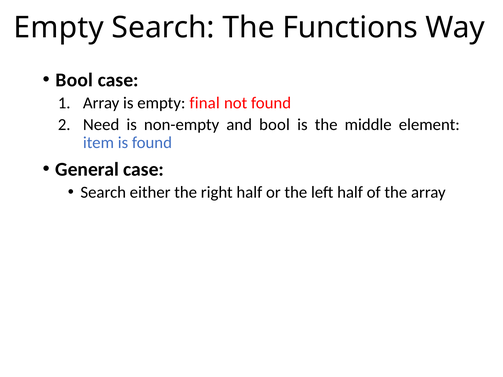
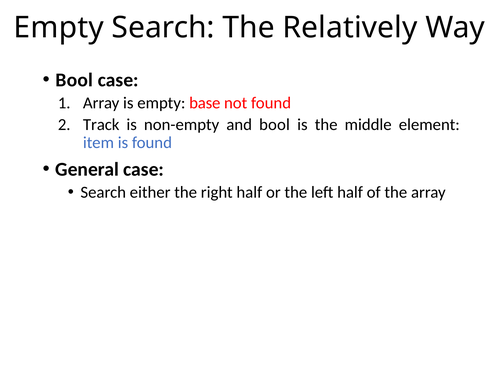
Functions: Functions -> Relatively (350, 27)
final: final -> base (205, 103)
Need: Need -> Track (101, 125)
